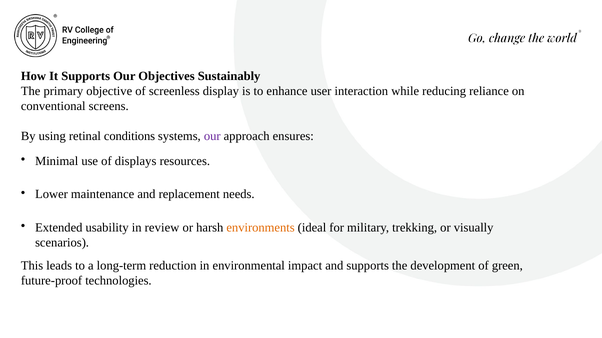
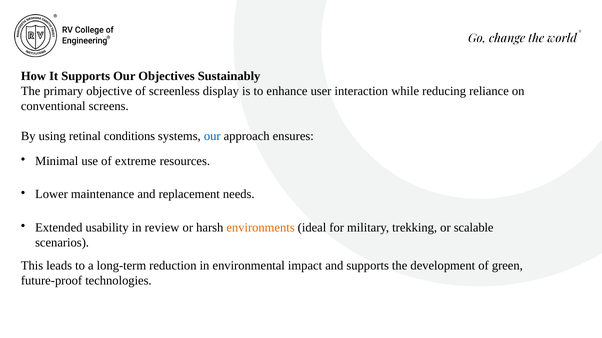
our colour: purple -> blue (212, 136)
displays: displays -> extreme (136, 161)
visually: visually -> scalable (474, 228)
